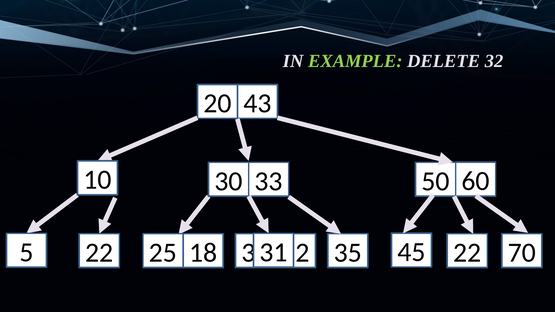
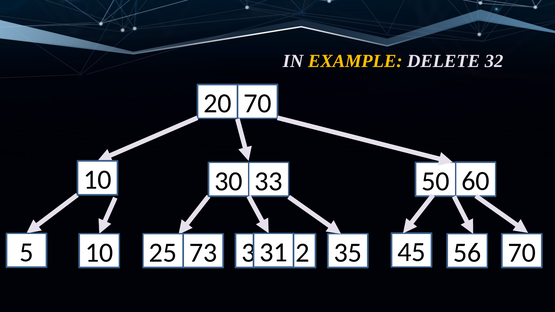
EXAMPLE colour: light green -> yellow (355, 61)
20 43: 43 -> 70 (257, 103)
5 22: 22 -> 10 (99, 253)
18: 18 -> 73 (203, 253)
22: 22 -> 56 (467, 253)
